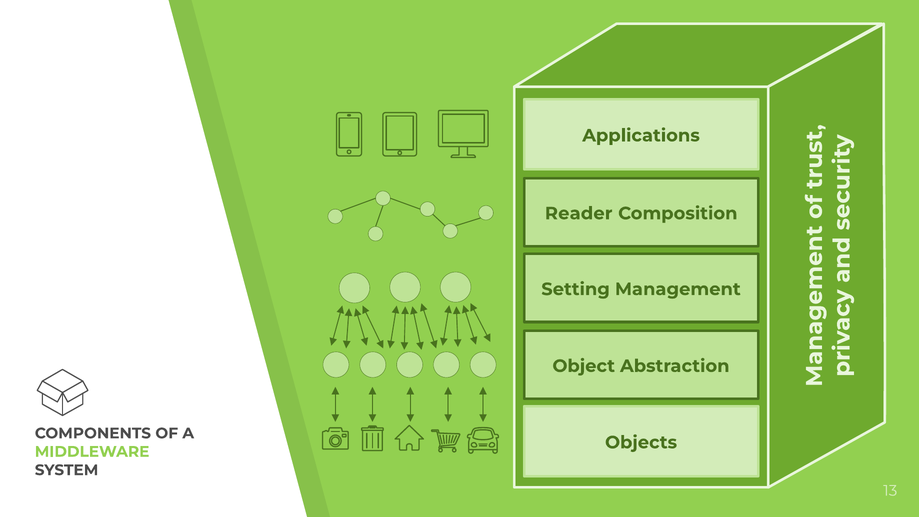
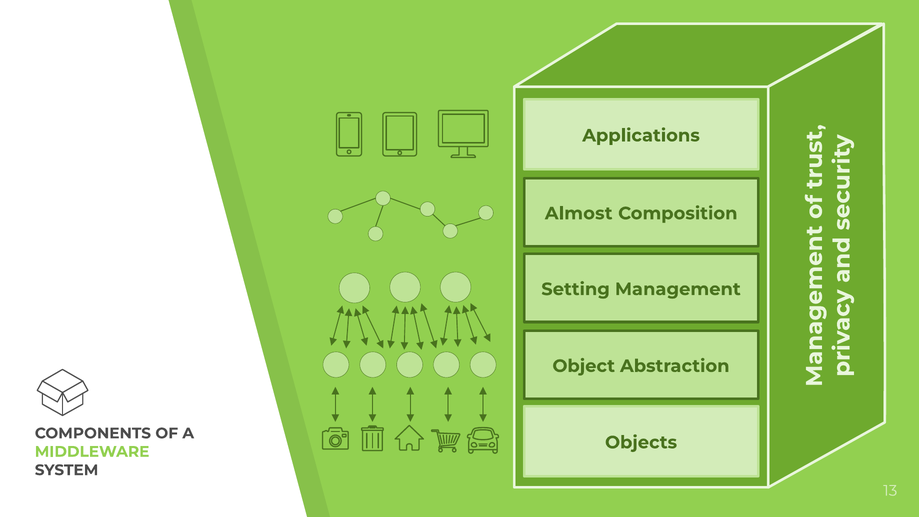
Reader: Reader -> Almost (579, 213)
